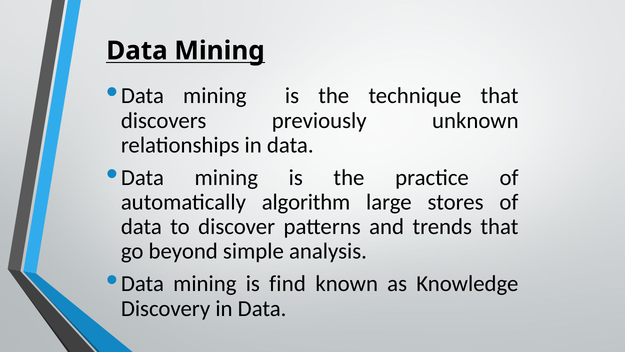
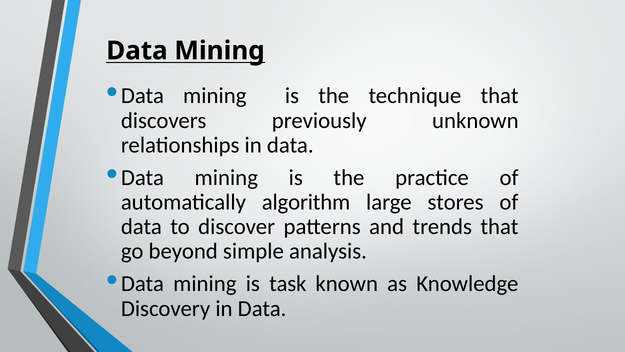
find: find -> task (288, 283)
